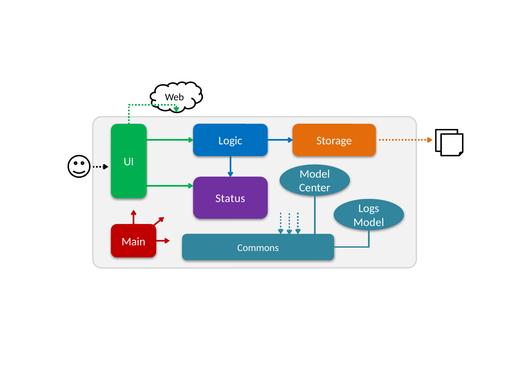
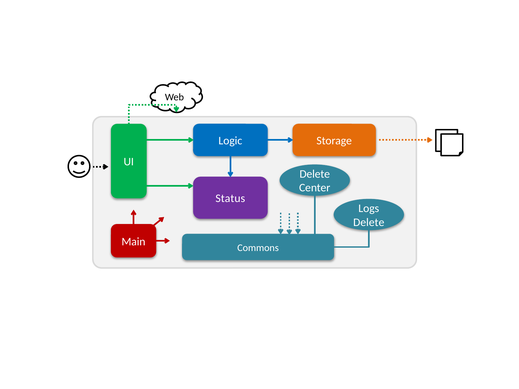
Model: Model -> Delete (315, 174)
Model: Model -> Delete (369, 222)
